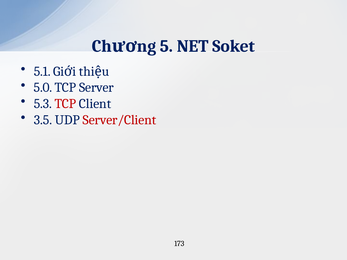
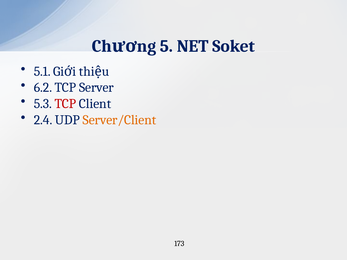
5.0: 5.0 -> 6.2 (43, 88)
3.5: 3.5 -> 2.4 (43, 120)
Server/Client colour: red -> orange (119, 120)
